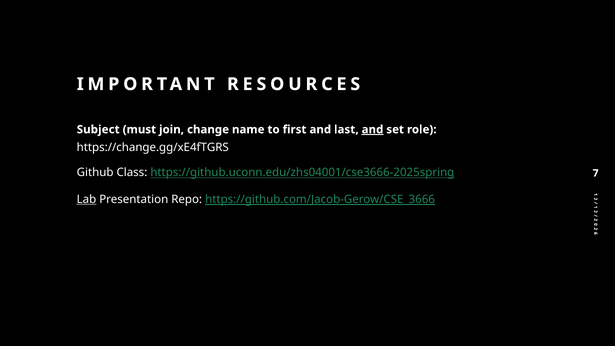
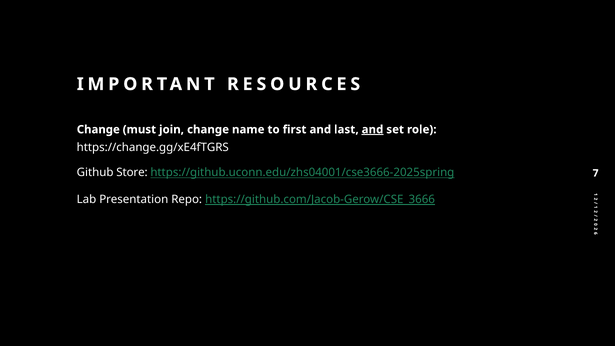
Subject: Subject -> Change (98, 129)
Class: Class -> Store (132, 172)
Lab underline: present -> none (87, 199)
